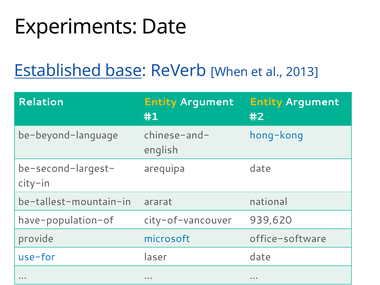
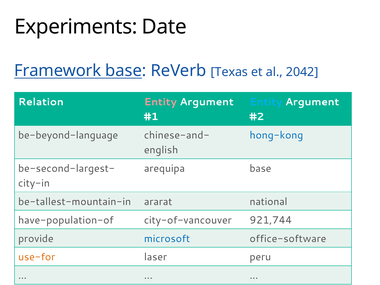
Established: Established -> Framework (58, 71)
When: When -> Texas (229, 72)
2013: 2013 -> 2042 (302, 72)
Entity colour: yellow -> pink (160, 102)
Entity colour: yellow -> light blue (266, 102)
arequipa date: date -> base (260, 168)
939,620: 939,620 -> 921,744 (271, 220)
use-for colour: blue -> orange (37, 257)
laser date: date -> peru (260, 257)
